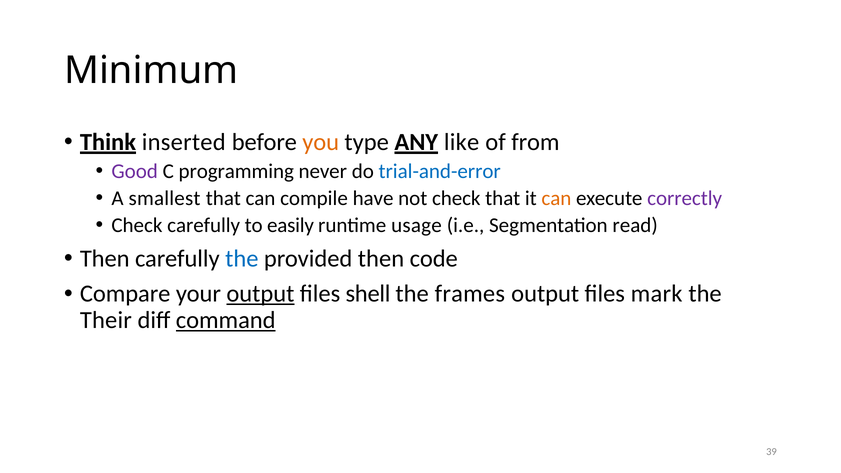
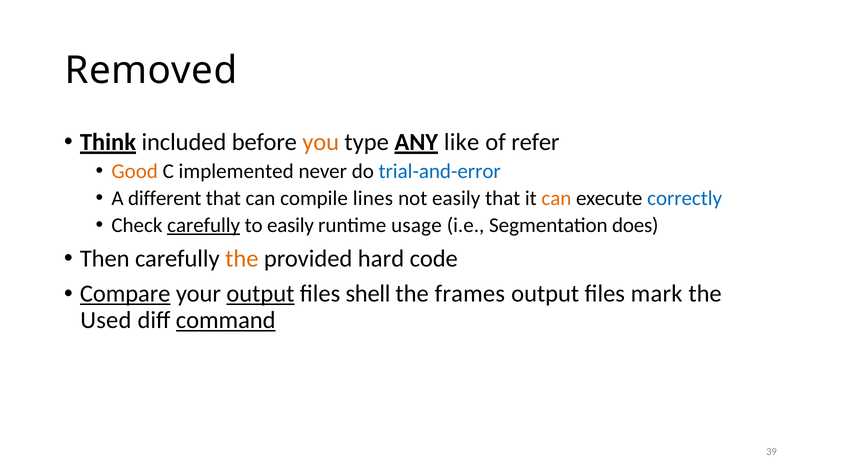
Minimum: Minimum -> Removed (151, 71)
inserted: inserted -> included (184, 142)
from: from -> refer (535, 142)
Good colour: purple -> orange (135, 171)
programming: programming -> implemented (236, 171)
smallest: smallest -> different (165, 198)
have: have -> lines (373, 198)
not check: check -> easily (456, 198)
correctly colour: purple -> blue (685, 198)
carefully underline: none -> present (204, 225)
read: read -> does (635, 225)
the colour: blue -> orange (242, 259)
provided then: then -> hard (381, 259)
Compare underline: none -> present (125, 294)
Their: Their -> Used (106, 320)
